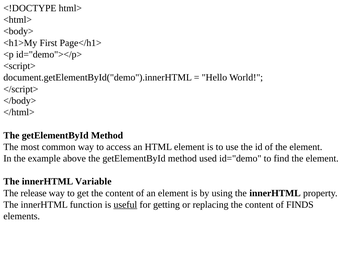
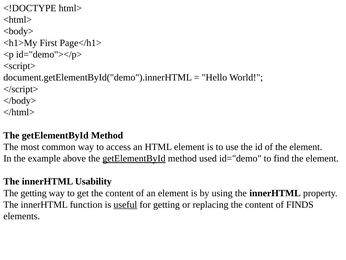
getElementById underline: none -> present (134, 158)
Variable: Variable -> Usability (93, 181)
The release: release -> getting (34, 193)
